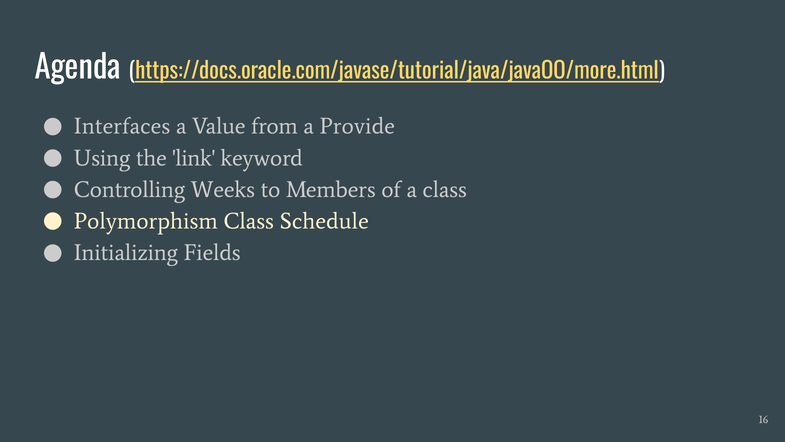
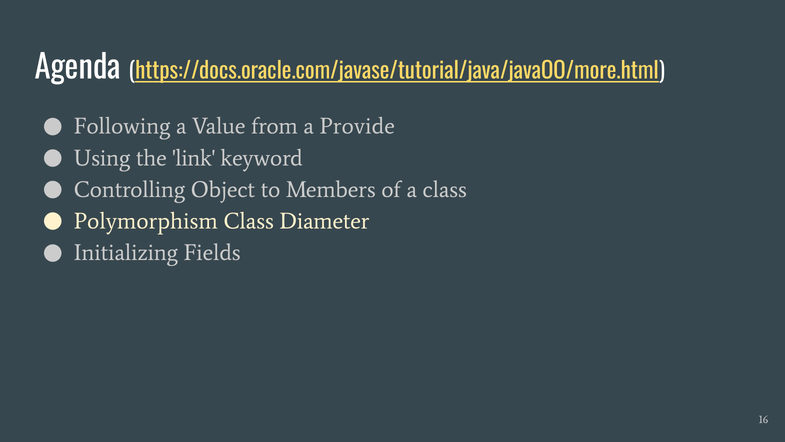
Interfaces: Interfaces -> Following (122, 126)
Weeks: Weeks -> Object (223, 189)
Schedule: Schedule -> Diameter (324, 221)
